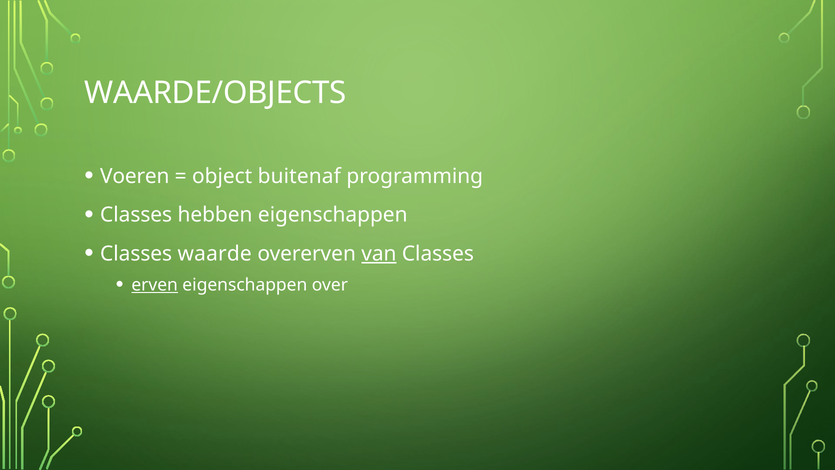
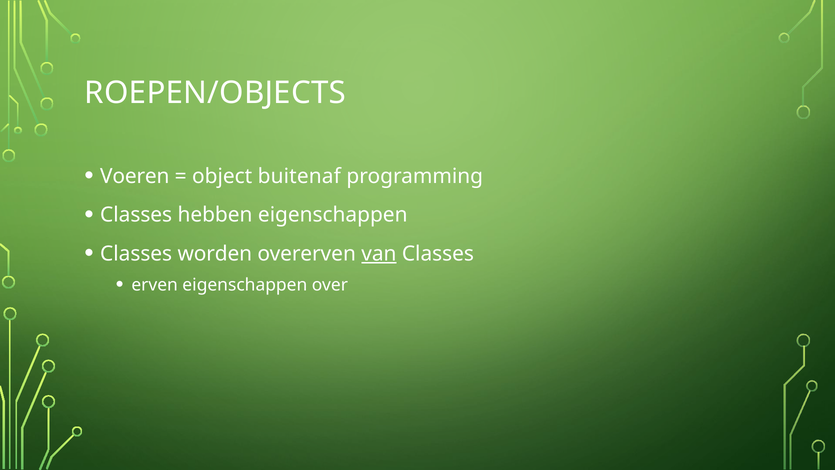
WAARDE/OBJECTS: WAARDE/OBJECTS -> ROEPEN/OBJECTS (215, 93)
waarde: waarde -> worden (215, 254)
erven underline: present -> none (155, 285)
